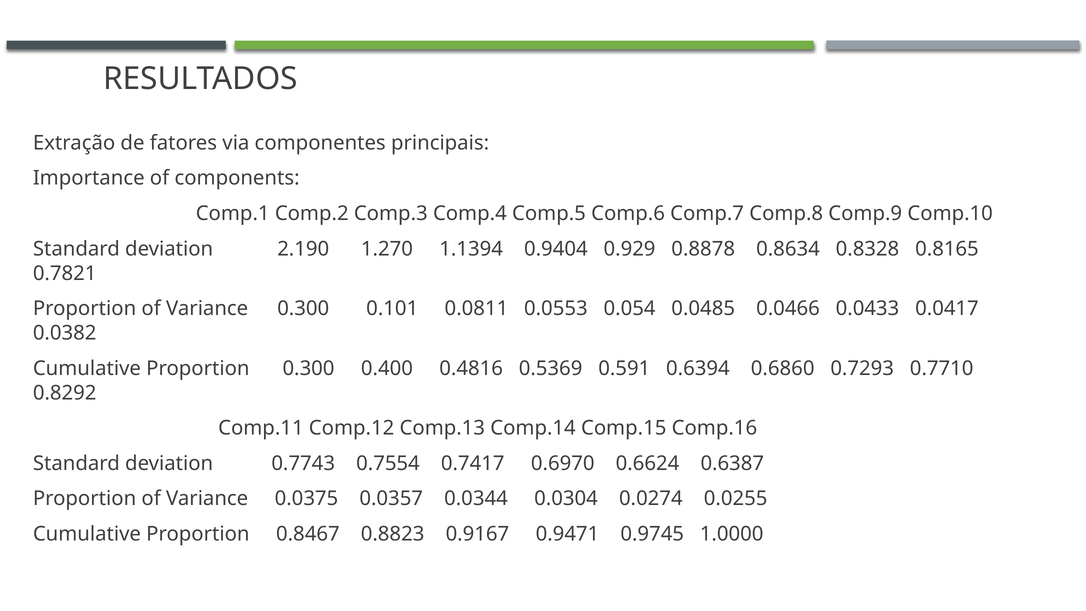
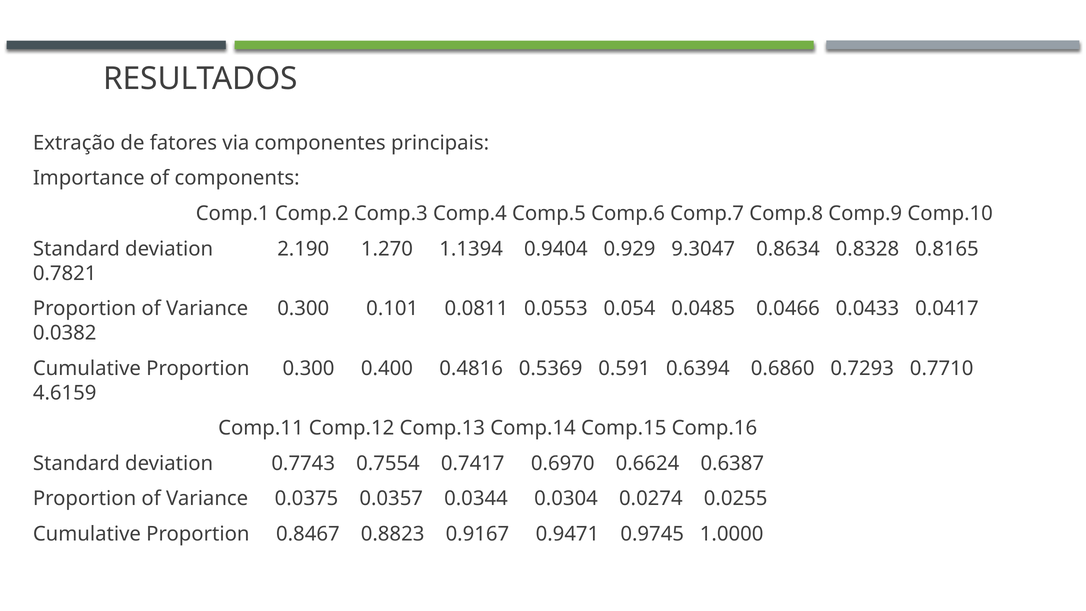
0.8878: 0.8878 -> 9.3047 (703, 249)
0.8292: 0.8292 -> 4.6159 (65, 393)
